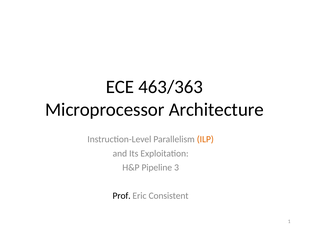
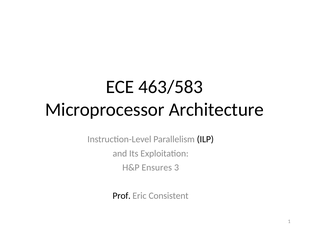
463/363: 463/363 -> 463/583 (171, 87)
ILP colour: orange -> black (205, 139)
Pipeline: Pipeline -> Ensures (157, 167)
